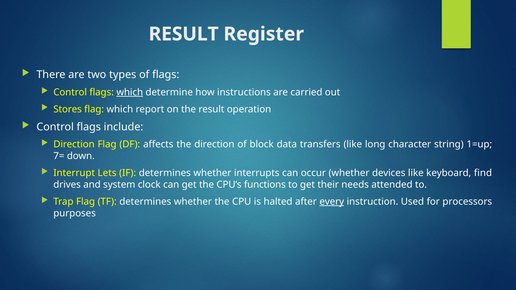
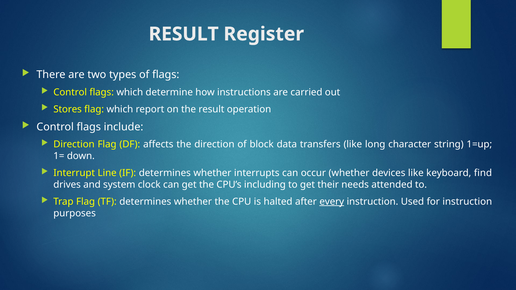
which underline: present -> none (130, 92)
7=: 7= -> 1= (59, 156)
Lets: Lets -> Line (107, 173)
functions: functions -> including (265, 185)
for processors: processors -> instruction (467, 202)
